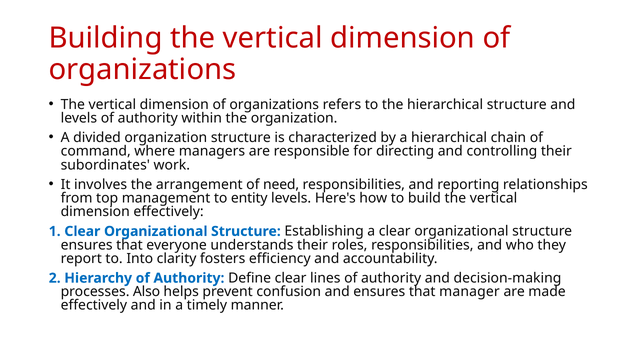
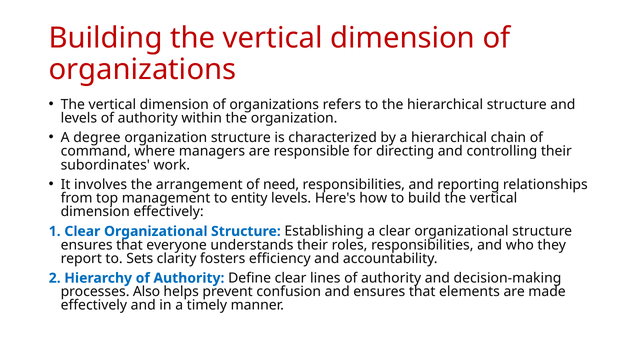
divided: divided -> degree (97, 137)
Into: Into -> Sets (140, 258)
manager: manager -> elements (469, 291)
